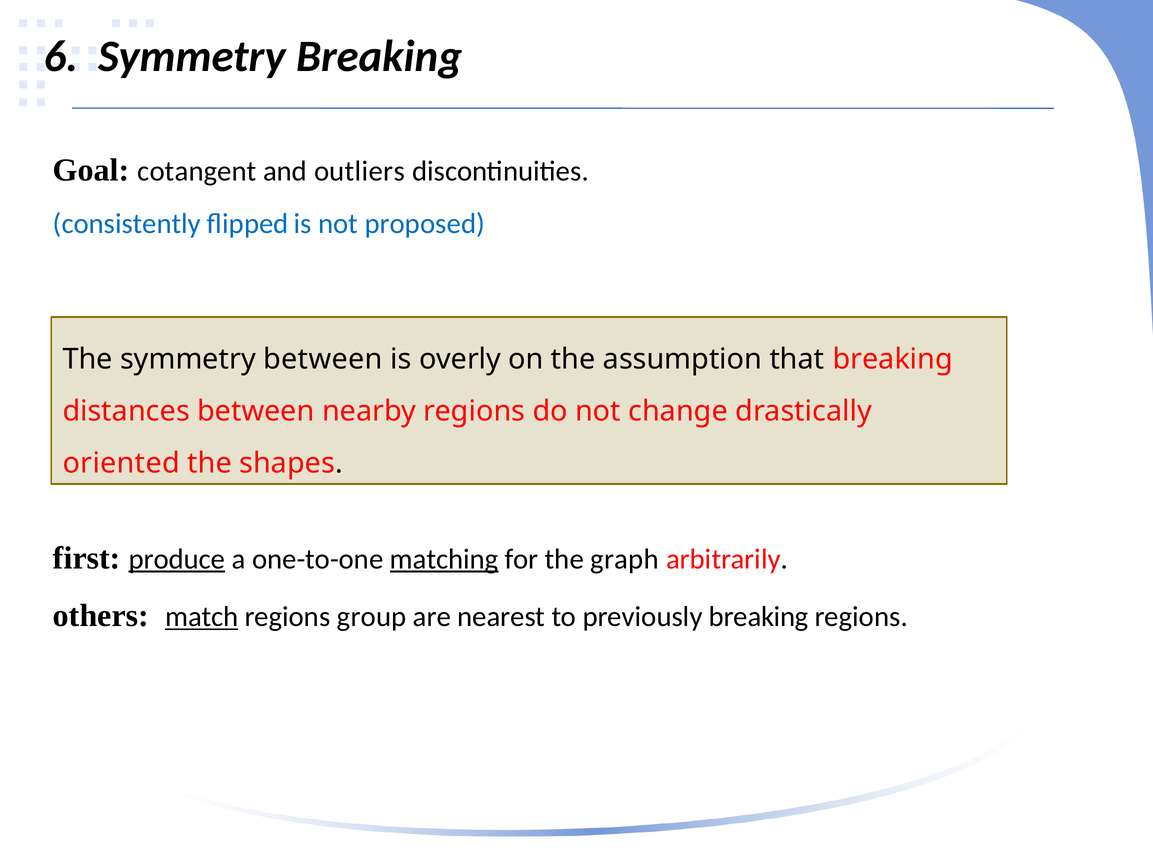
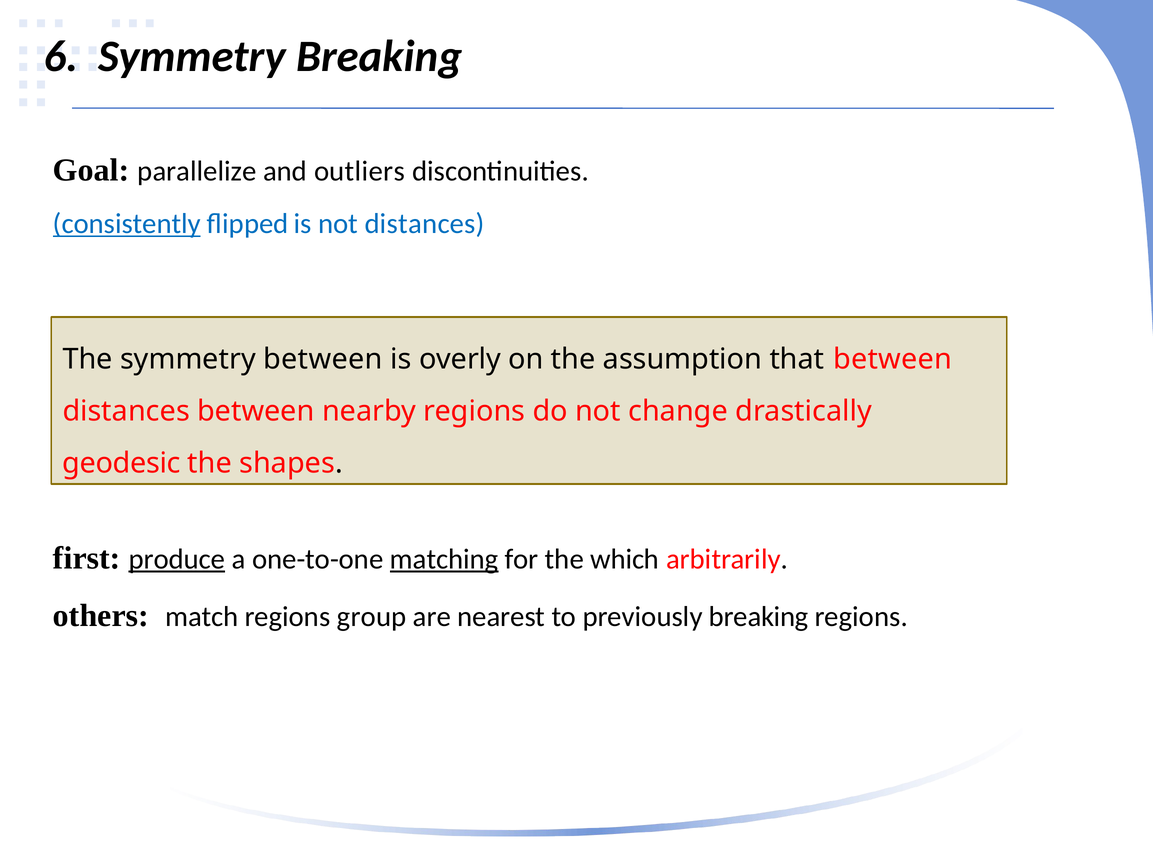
cotangent: cotangent -> parallelize (197, 171)
consistently underline: none -> present (127, 224)
not proposed: proposed -> distances (425, 224)
that breaking: breaking -> between (893, 359)
oriented: oriented -> geodesic (121, 463)
graph: graph -> which (625, 559)
match underline: present -> none (202, 617)
